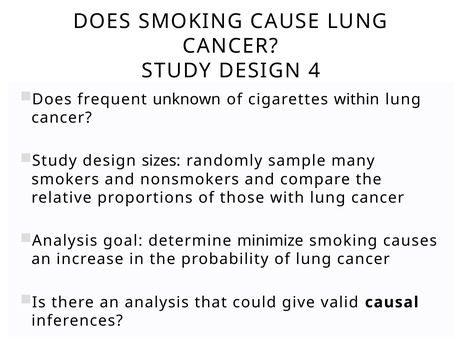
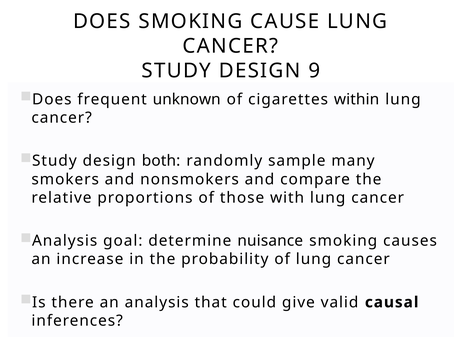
4: 4 -> 9 (314, 71)
sizes: sizes -> both (161, 161)
minimize: minimize -> nuisance (270, 241)
